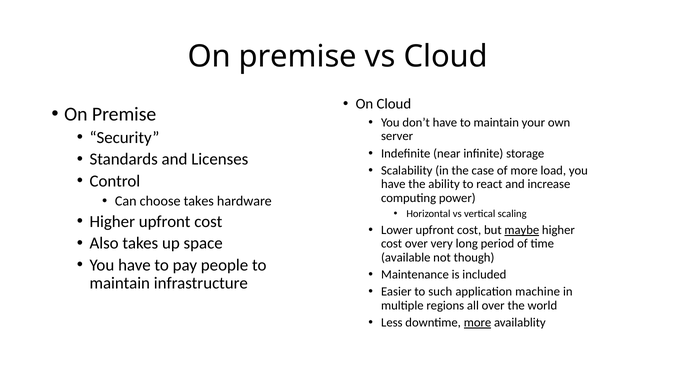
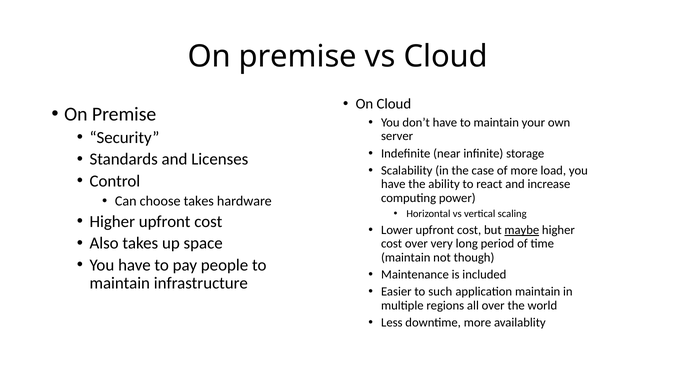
available: available -> maintain (406, 258)
application machine: machine -> maintain (538, 292)
more underline: present -> none (477, 323)
